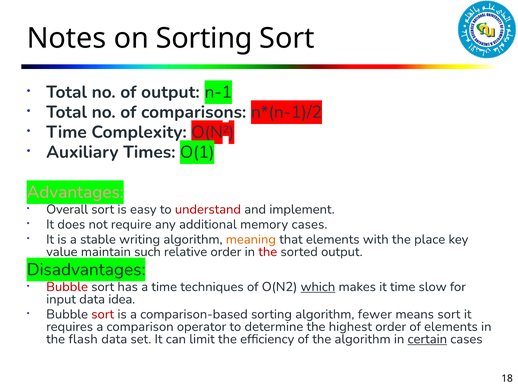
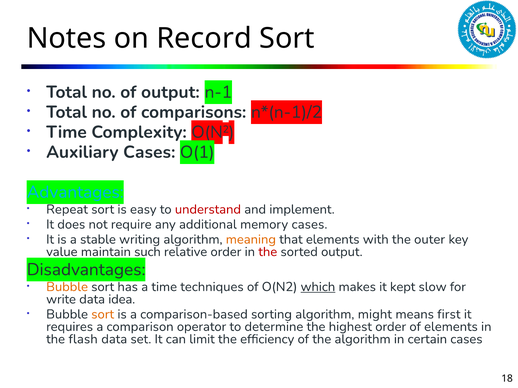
on Sorting: Sorting -> Record (204, 38)
Auxiliary Times: Times -> Cases (149, 152)
Advantages colour: pink -> light blue (75, 192)
Overall: Overall -> Repeat (67, 210)
place: place -> outer (430, 240)
Bubble colour: red -> orange (67, 287)
it time: time -> kept (403, 287)
input: input -> write (61, 300)
sort colour: red -> orange (103, 315)
fewer: fewer -> might (375, 315)
means sort: sort -> first (449, 315)
certain underline: present -> none (427, 339)
